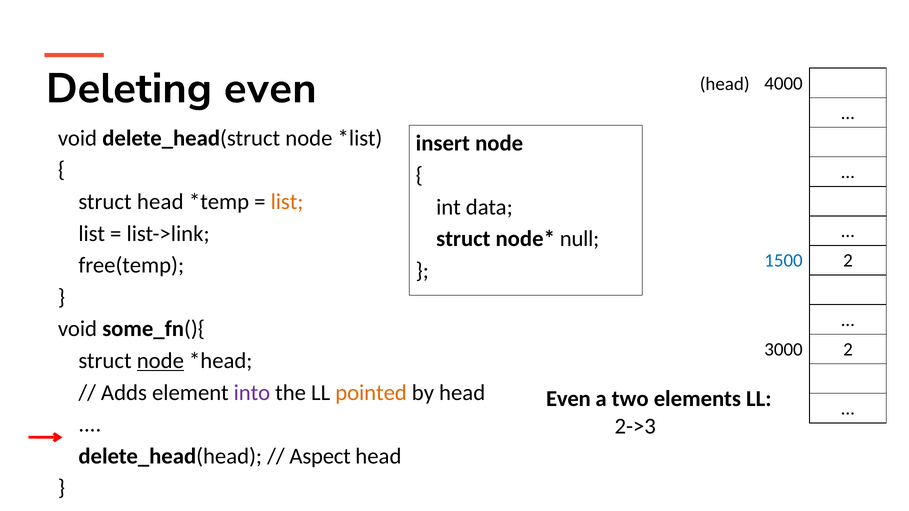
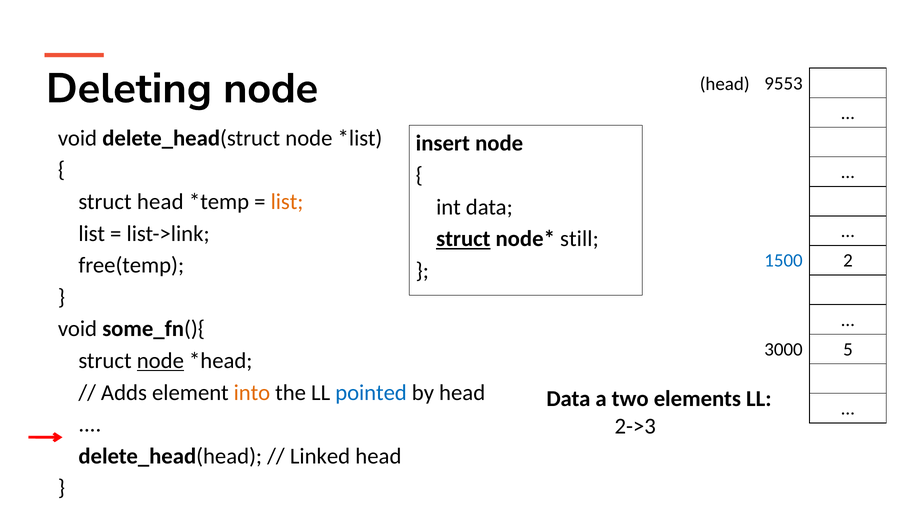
Deleting even: even -> node (271, 89)
4000: 4000 -> 9553 (784, 83)
struct underline: none -> present (463, 239)
null: null -> still (579, 239)
3000 2: 2 -> 5 (848, 350)
into colour: purple -> orange (252, 393)
pointed colour: orange -> blue (371, 393)
Even: Even -> Data (568, 399)
Aspect: Aspect -> Linked (320, 456)
